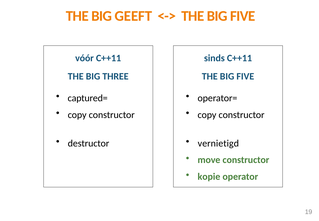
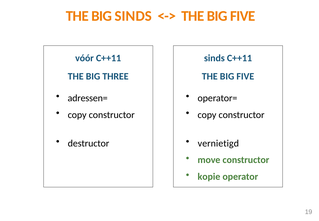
BIG GEEFT: GEEFT -> SINDS (133, 16)
captured=: captured= -> adressen= (88, 98)
